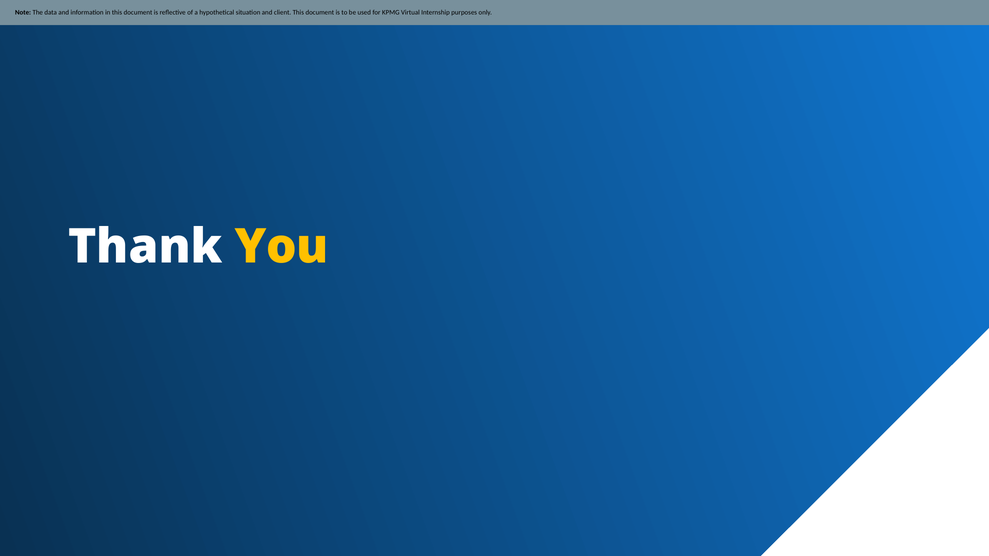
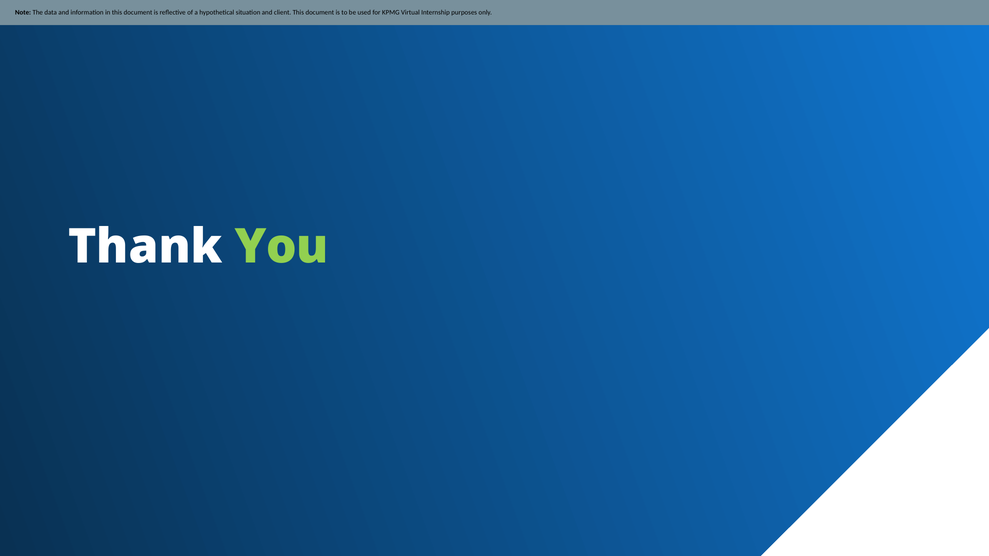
You colour: yellow -> light green (281, 247)
